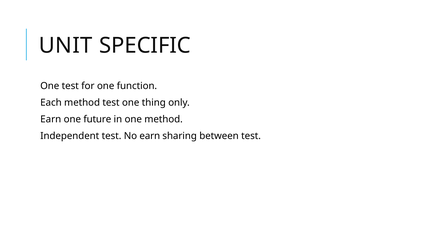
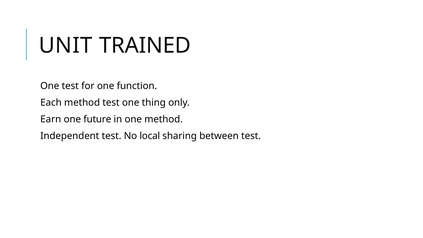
SPECIFIC: SPECIFIC -> TRAINED (145, 45)
No earn: earn -> local (150, 136)
